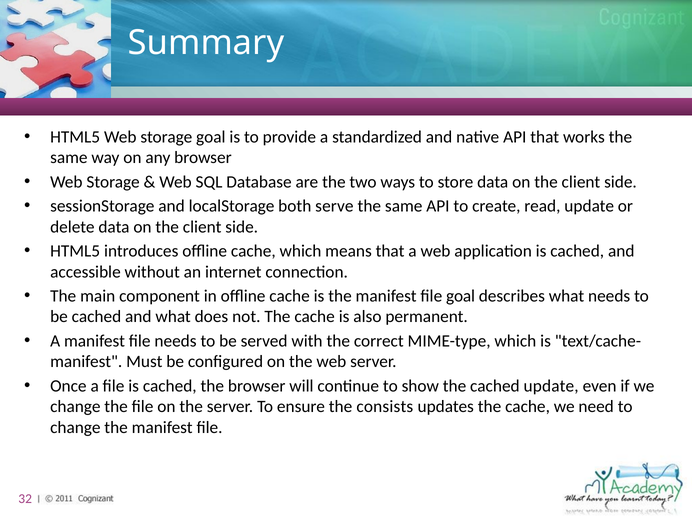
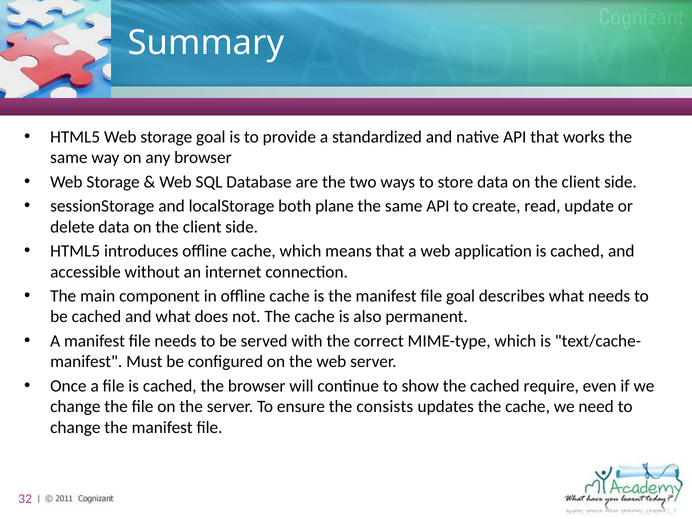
serve: serve -> plane (335, 206)
cached update: update -> require (551, 386)
